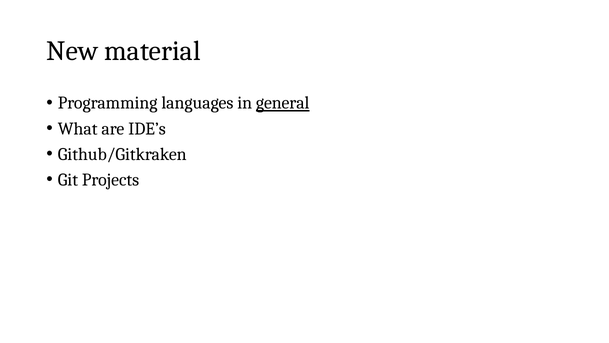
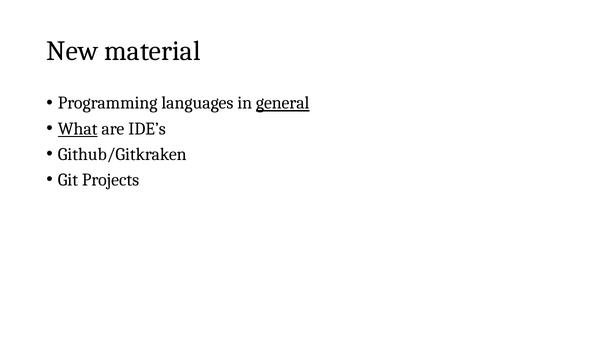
What underline: none -> present (78, 128)
